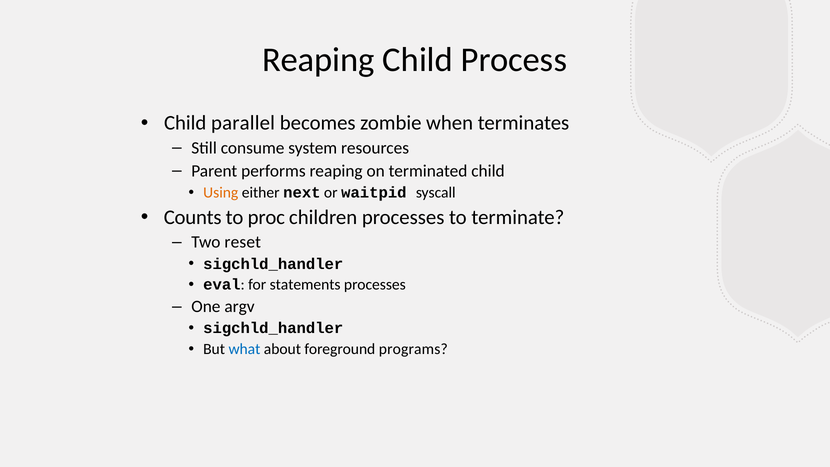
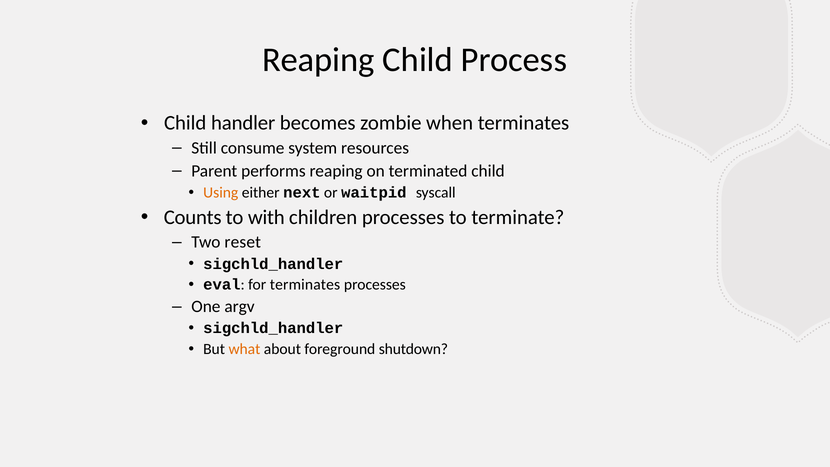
parallel: parallel -> handler (243, 123)
proc: proc -> with (266, 217)
for statements: statements -> terminates (305, 285)
what colour: blue -> orange (244, 349)
programs: programs -> shutdown (413, 349)
